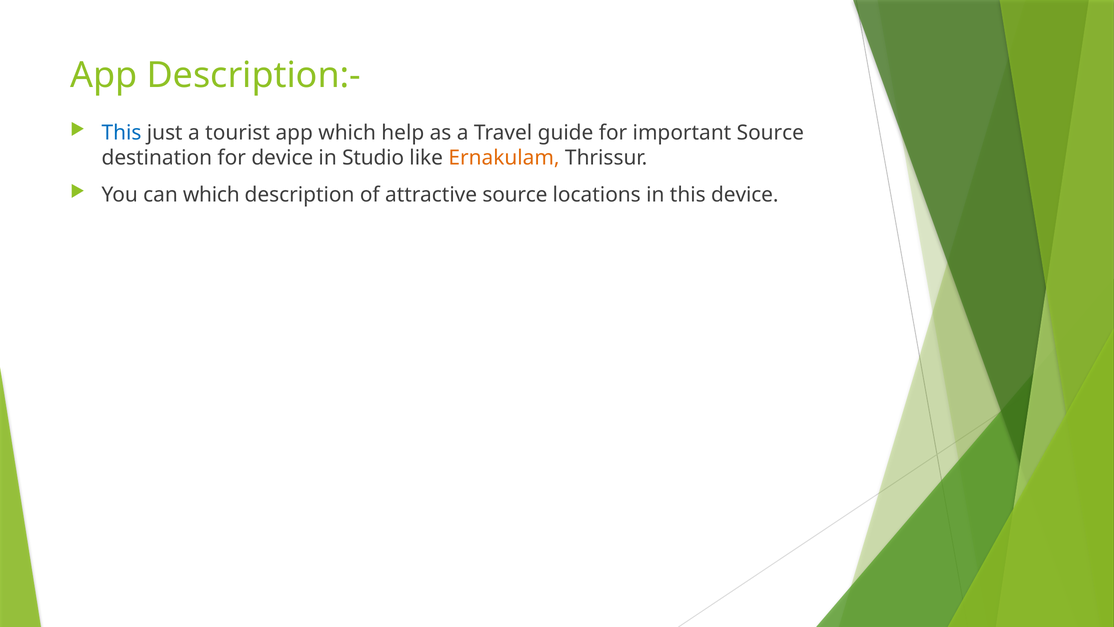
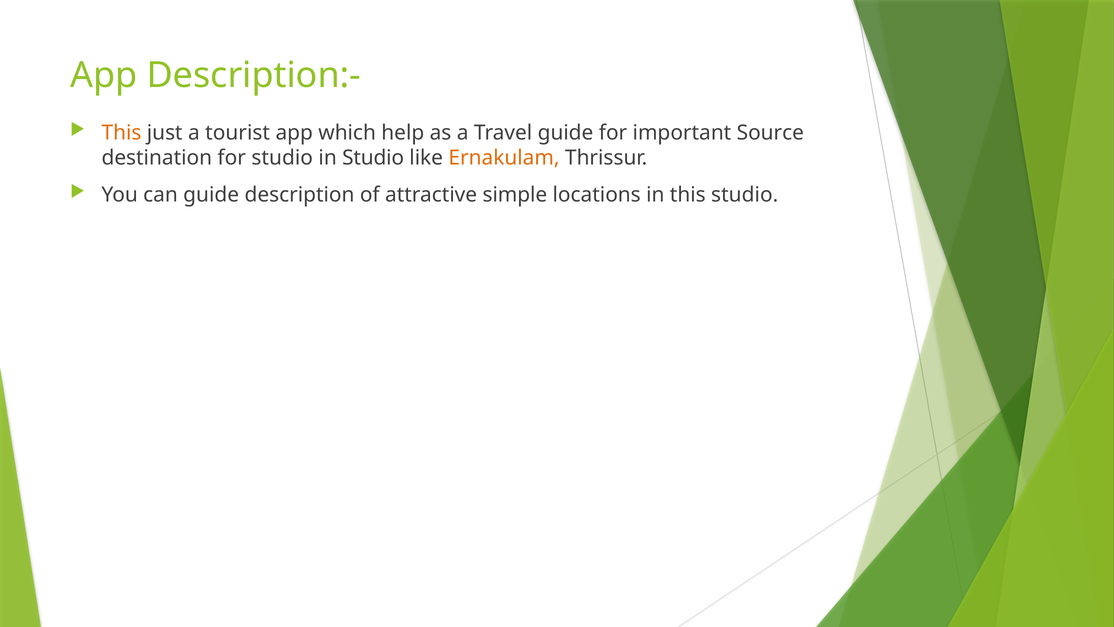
This colour: blue -> orange (121, 133)
for device: device -> studio (282, 158)
can which: which -> guide (211, 195)
attractive source: source -> simple (515, 195)
this device: device -> studio (745, 195)
